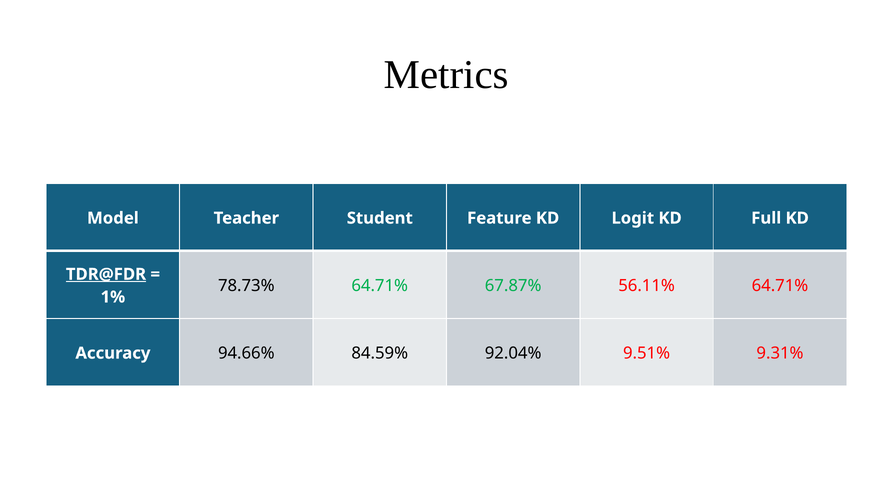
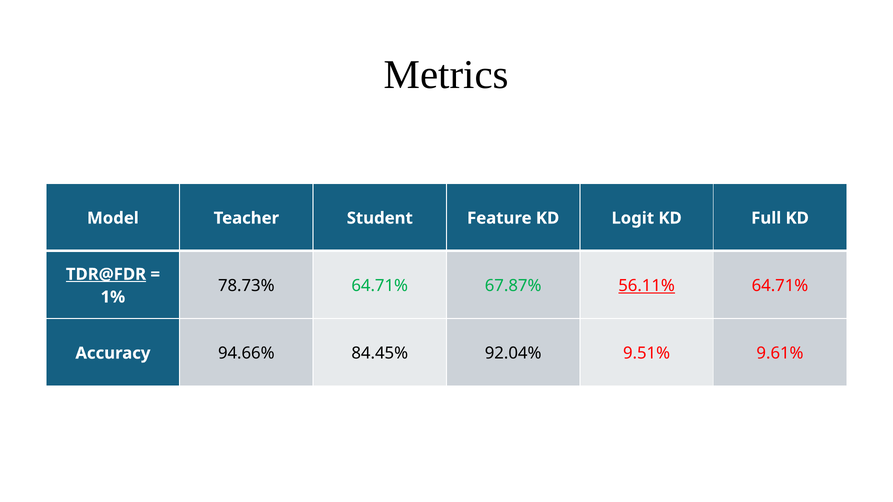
56.11% underline: none -> present (647, 286)
84.59%: 84.59% -> 84.45% (380, 353)
9.31%: 9.31% -> 9.61% (780, 353)
